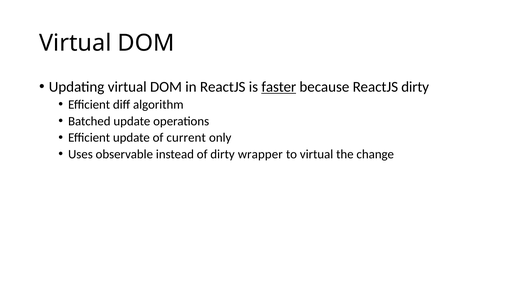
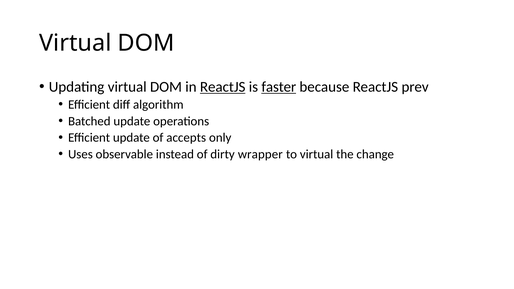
ReactJS underline: none -> present (223, 87)
ReactJS dirty: dirty -> prev (415, 87)
current: current -> accepts (186, 138)
